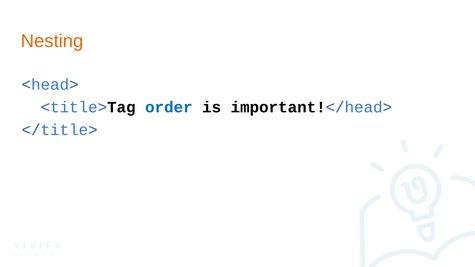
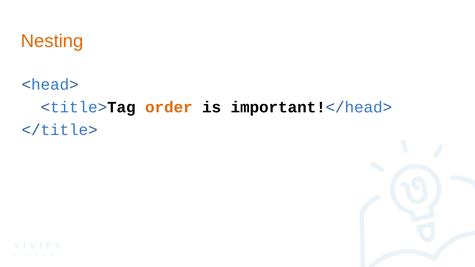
order colour: blue -> orange (169, 107)
